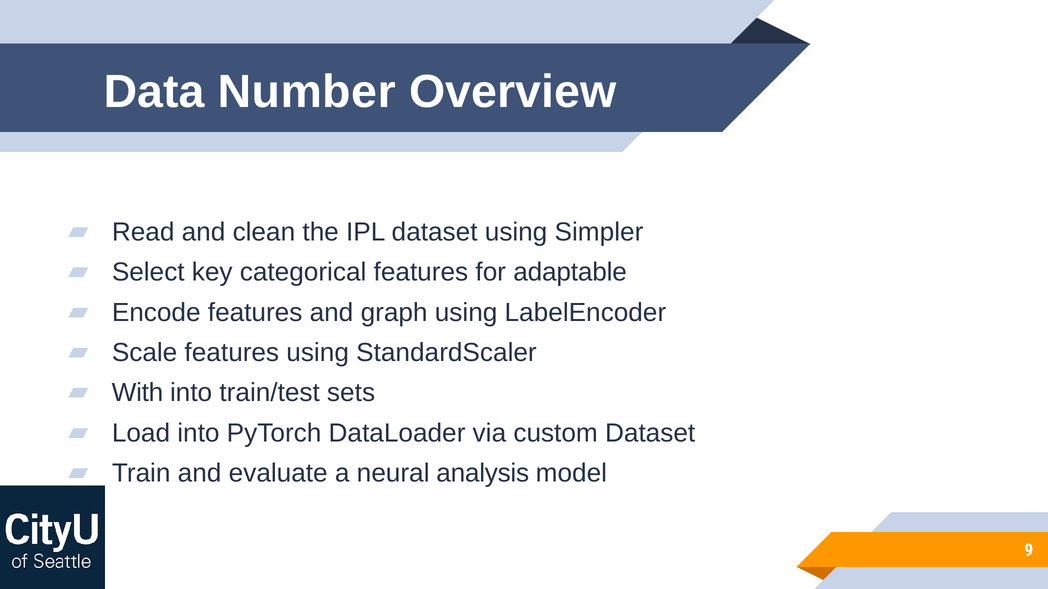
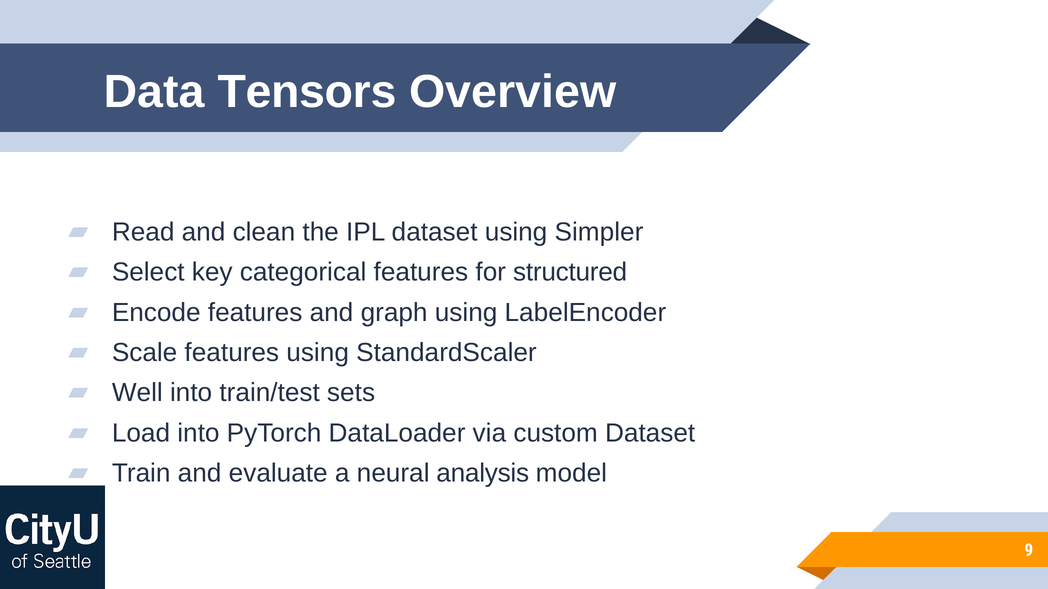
Number: Number -> Tensors (307, 92)
adaptable: adaptable -> structured (570, 273)
With: With -> Well (137, 393)
